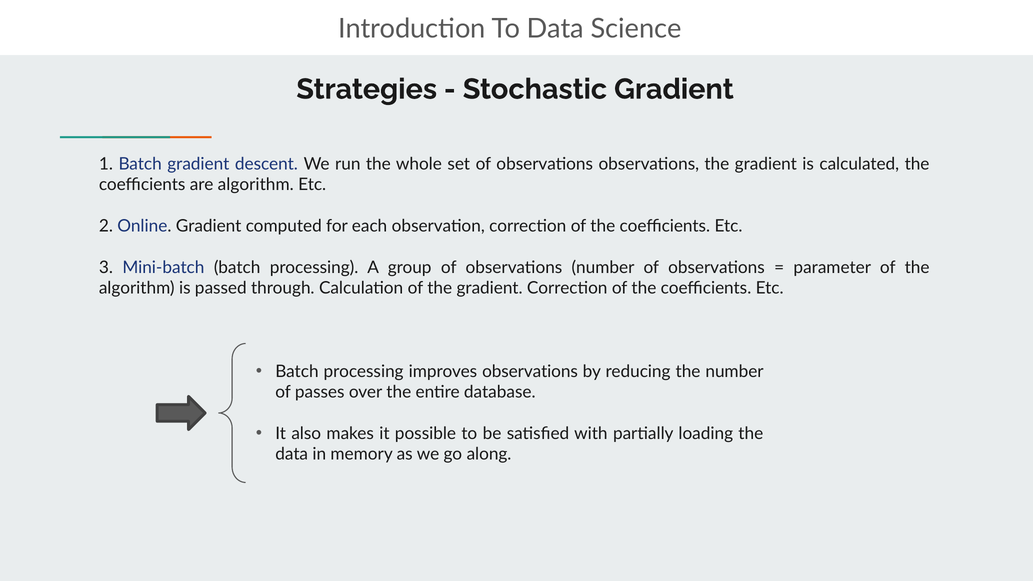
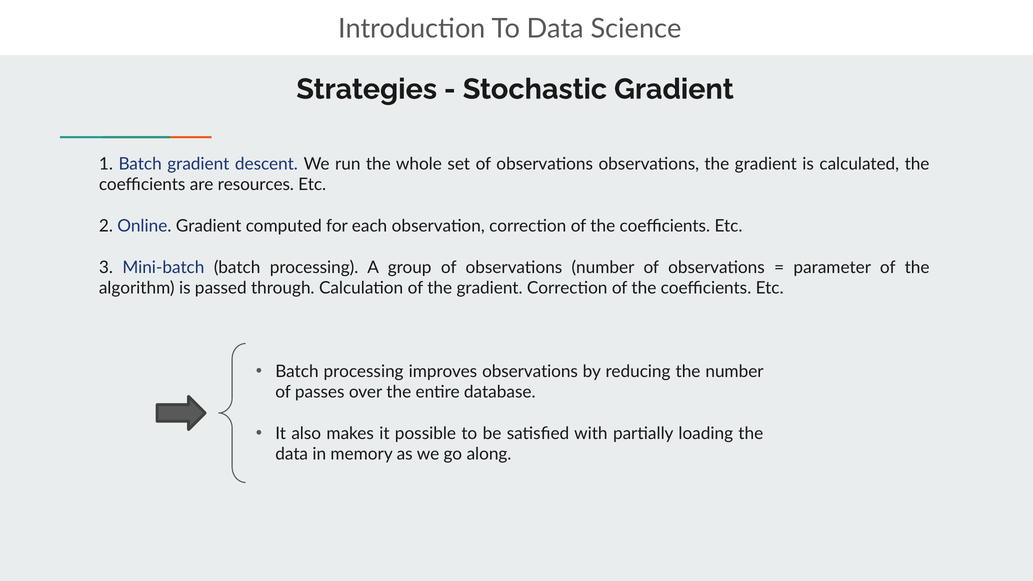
are algorithm: algorithm -> resources (256, 185)
